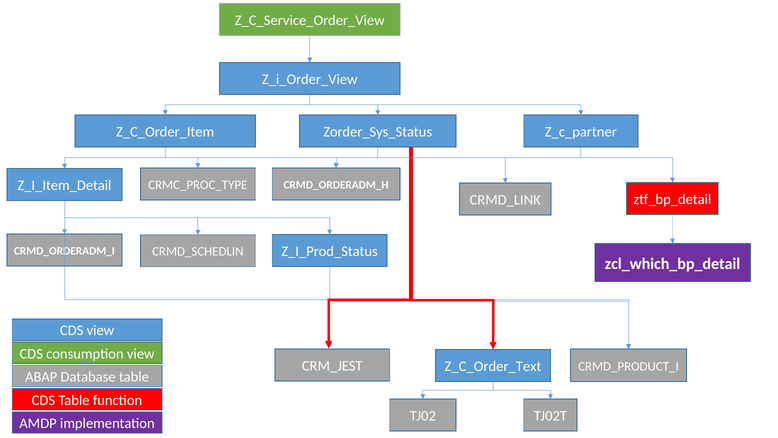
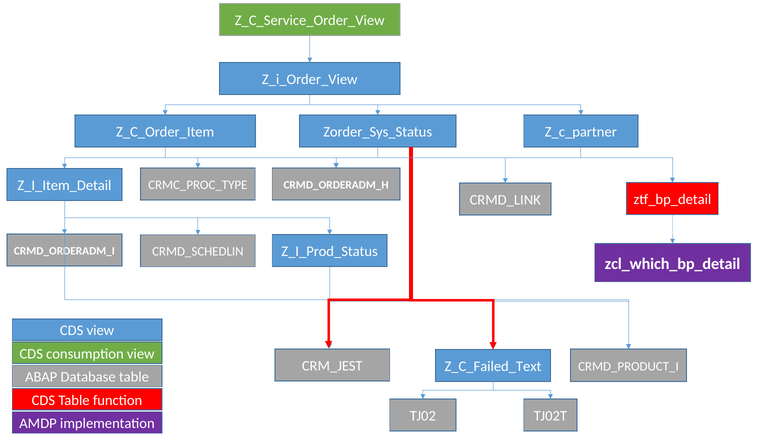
Z_C_Order_Text: Z_C_Order_Text -> Z_C_Failed_Text (493, 366)
